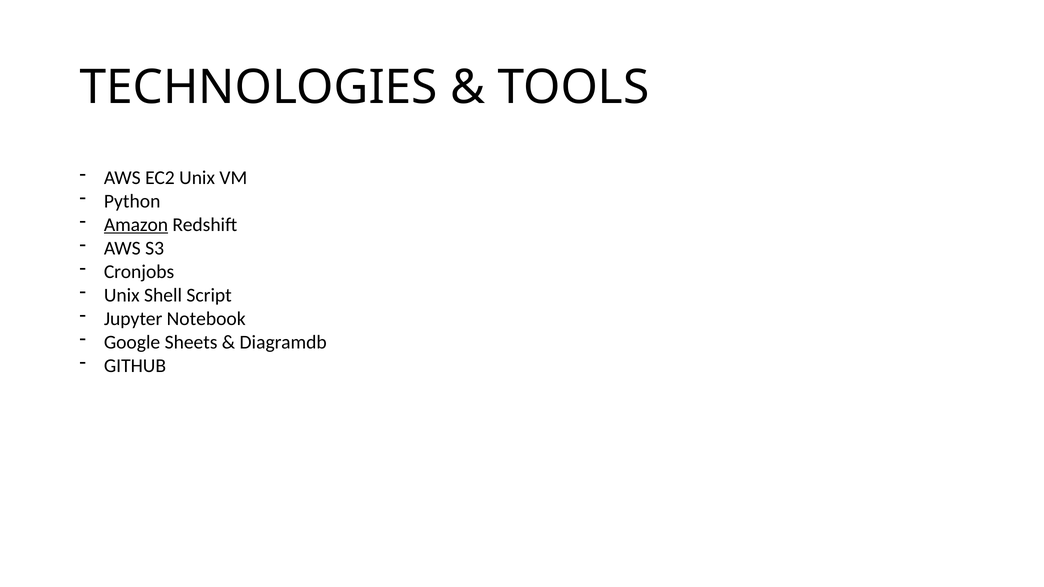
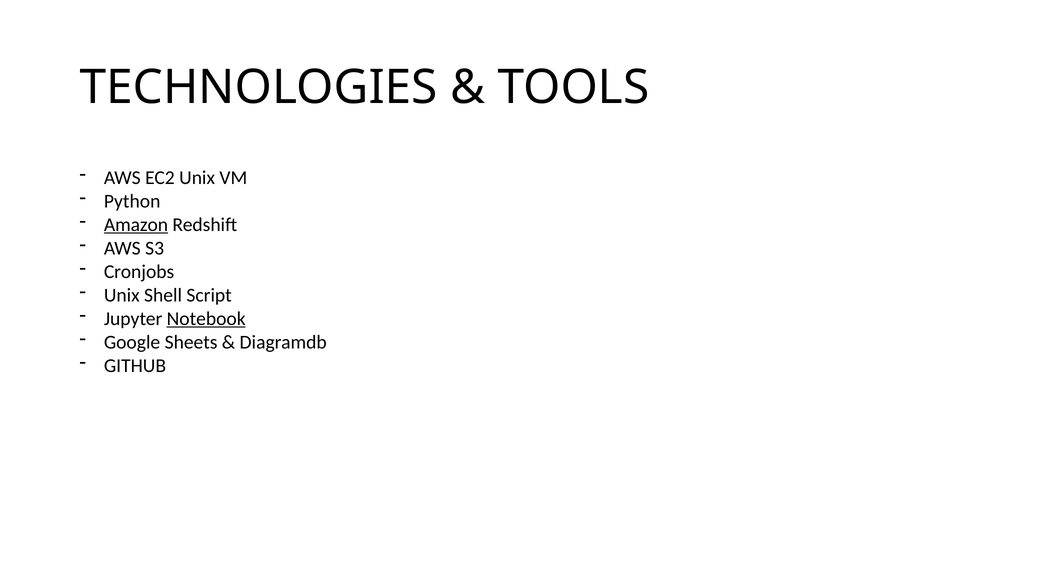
Notebook underline: none -> present (206, 319)
